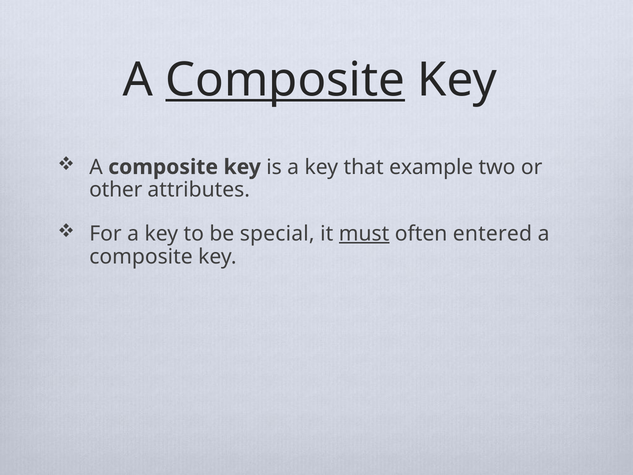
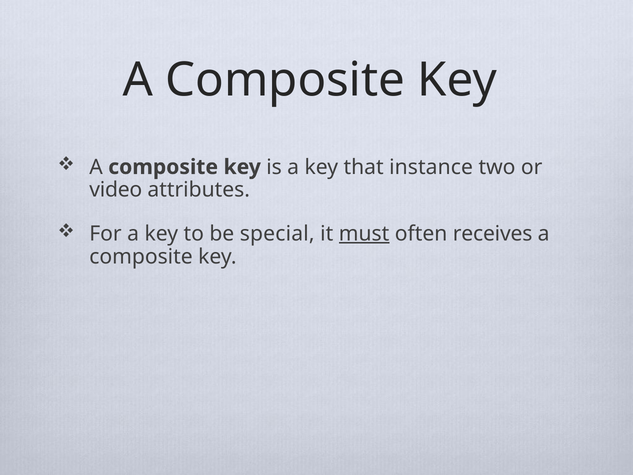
Composite underline: present -> none (285, 80)
example: example -> instance (431, 167)
other: other -> video (116, 190)
entered: entered -> receives (493, 234)
